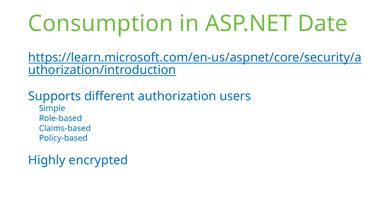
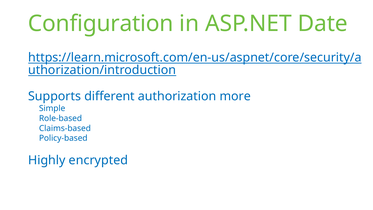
Consumption: Consumption -> Configuration (101, 23)
users: users -> more (235, 96)
